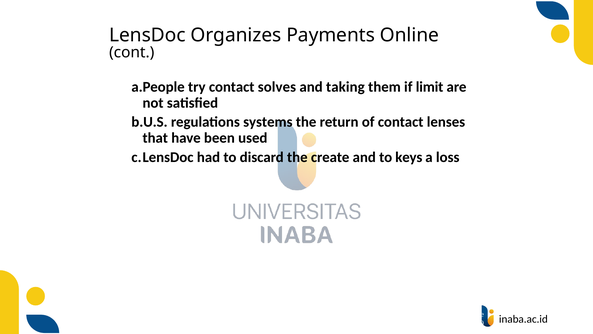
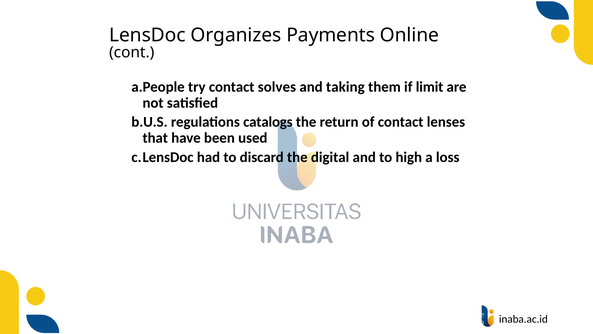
systems: systems -> catalogs (268, 122)
create: create -> digital (330, 157)
keys: keys -> high (409, 157)
